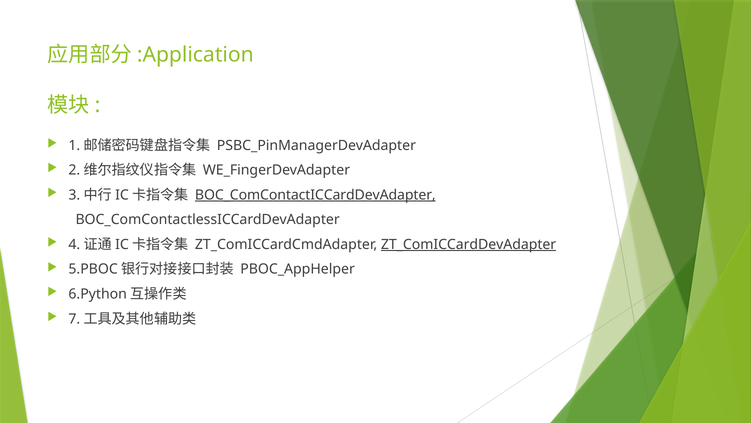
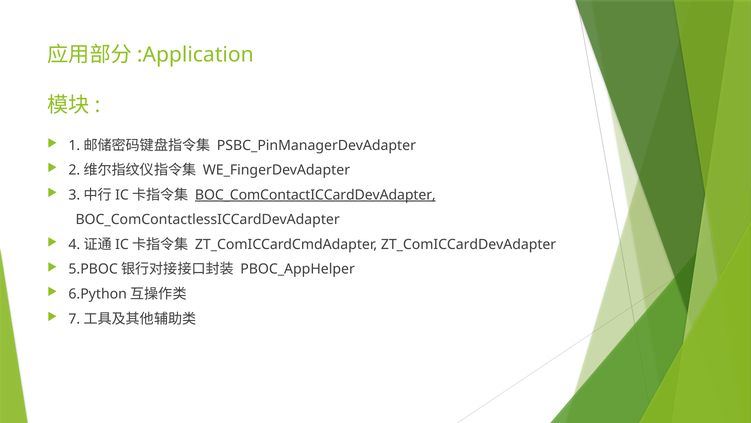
ZT_ComICCardDevAdapter underline: present -> none (469, 244)
